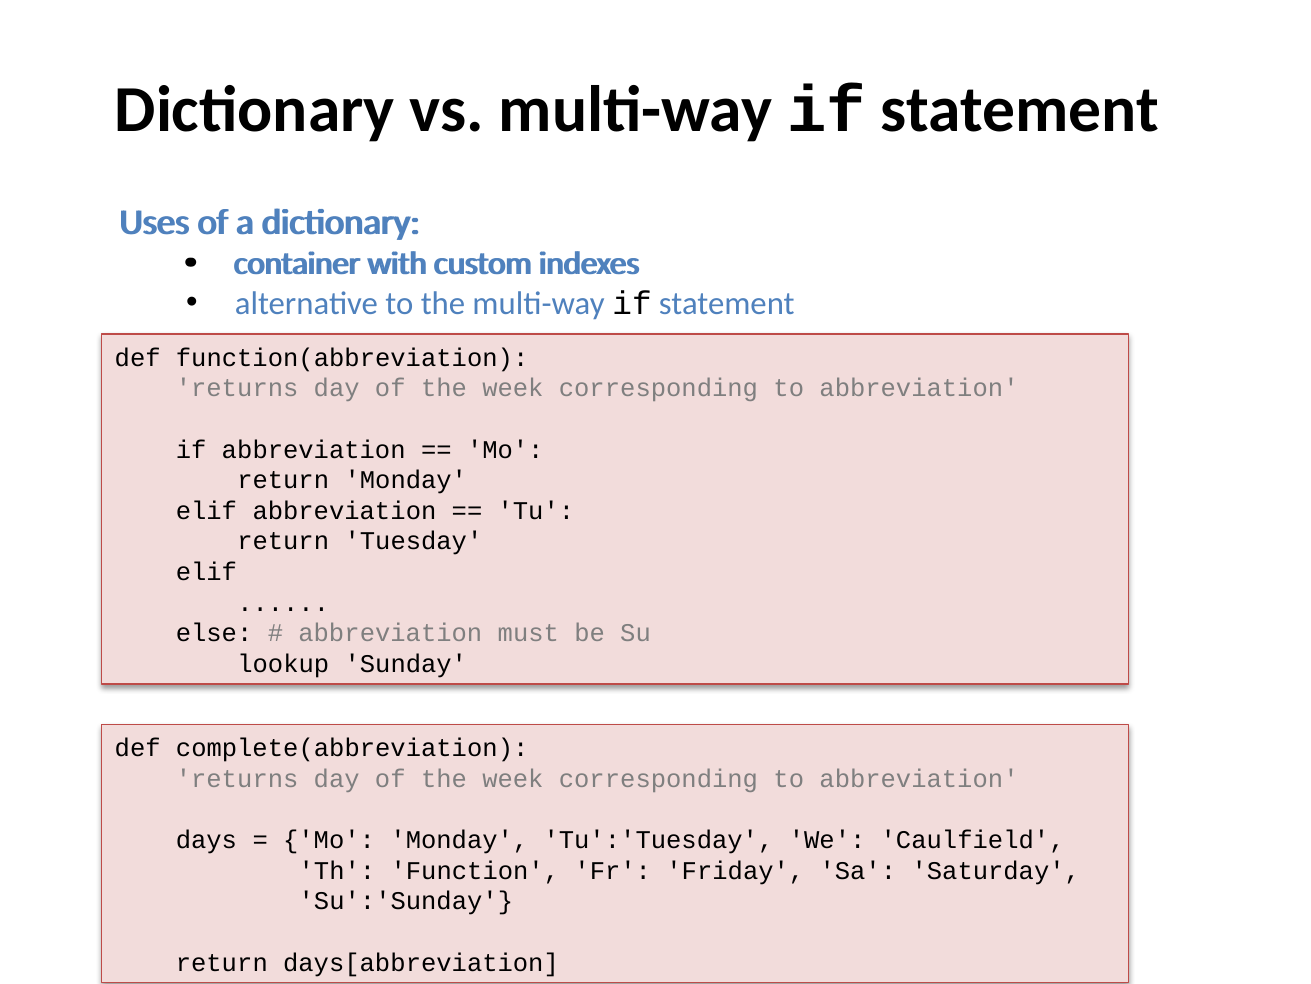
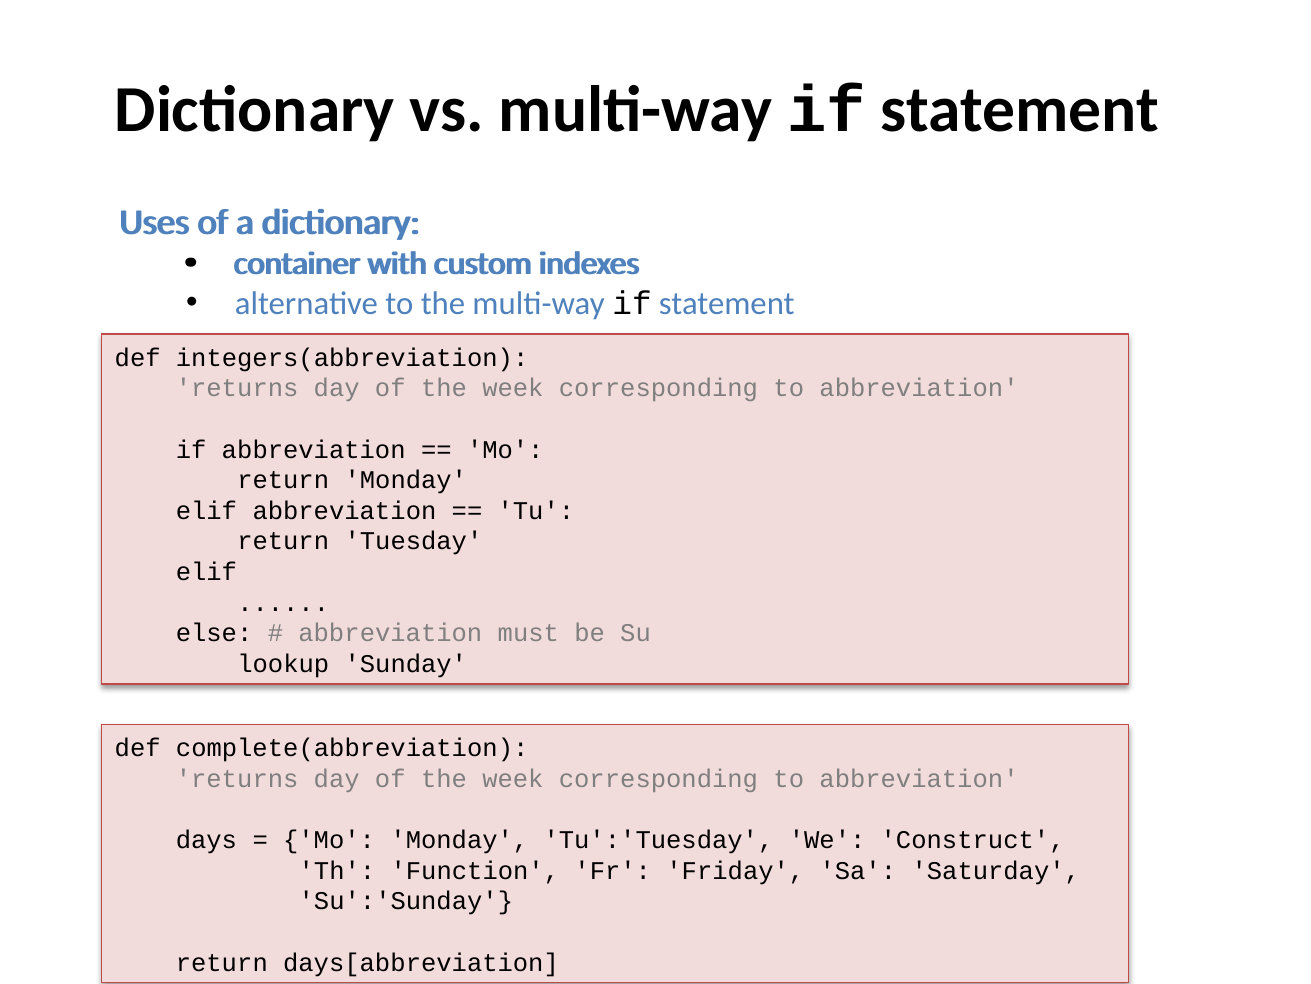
function(abbreviation: function(abbreviation -> integers(abbreviation (352, 357)
Caulfield: Caulfield -> Construct (973, 840)
